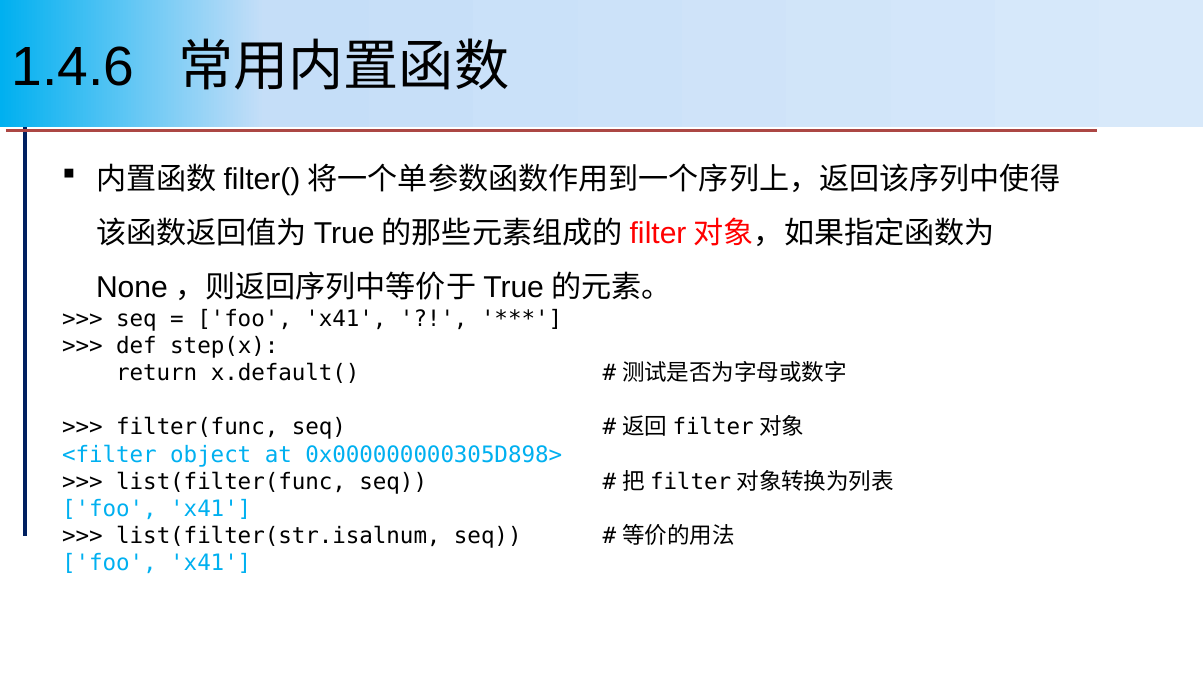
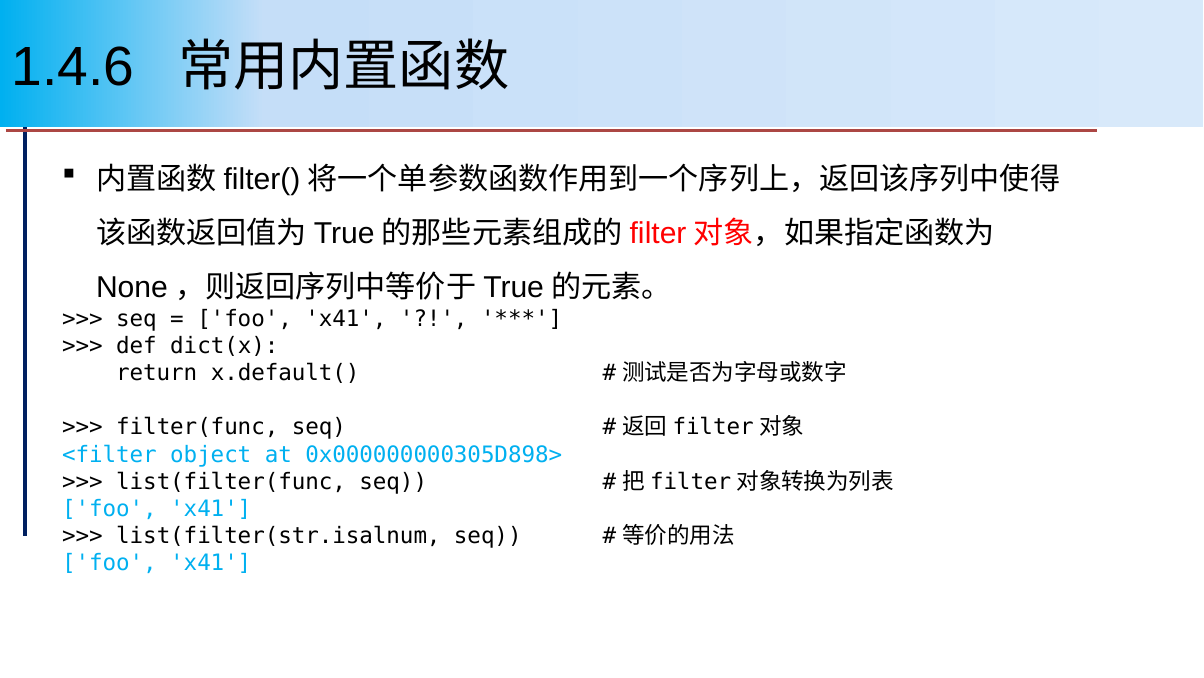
step(x: step(x -> dict(x (224, 346)
